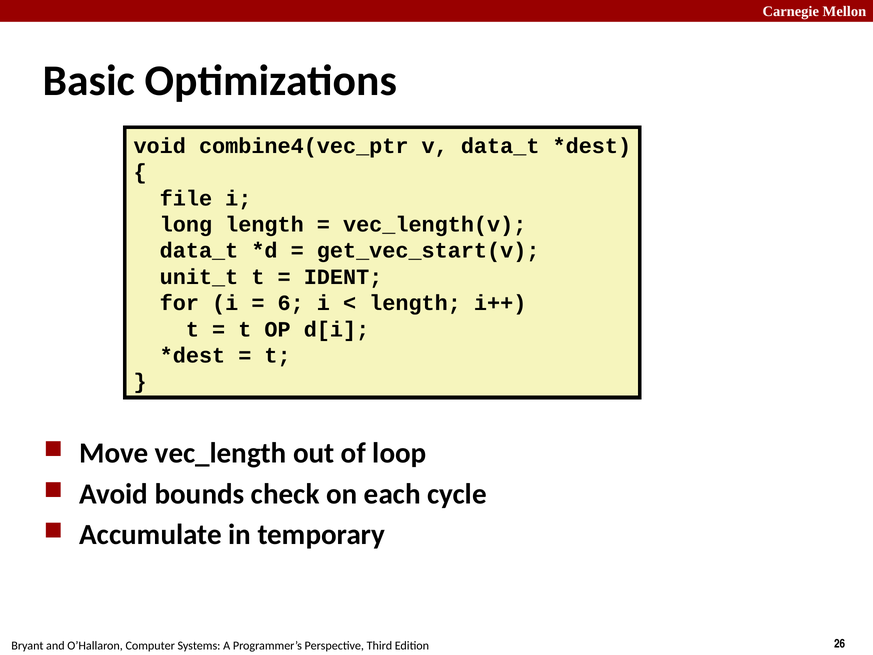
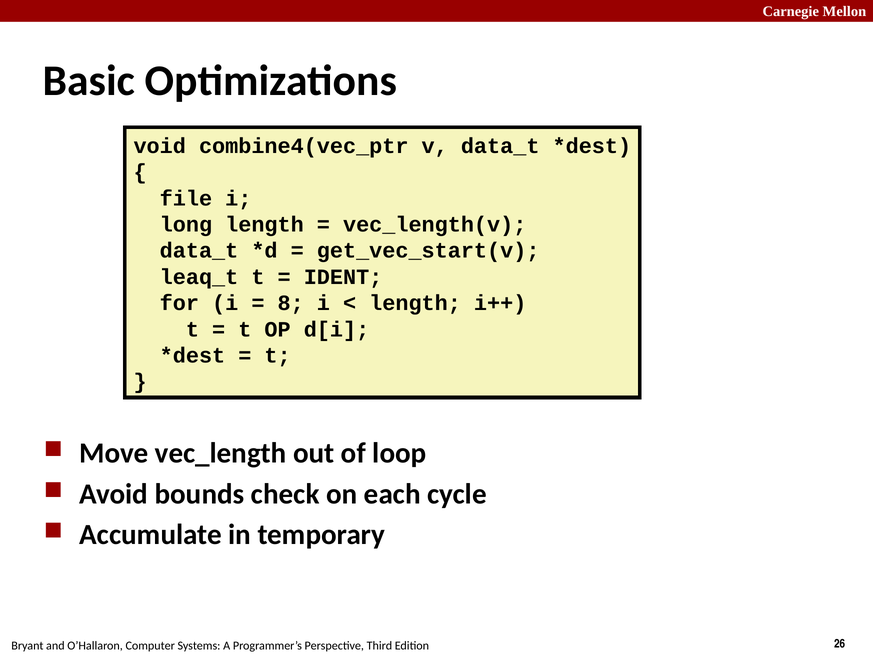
unit_t: unit_t -> leaq_t (199, 277)
6: 6 -> 8 (291, 303)
